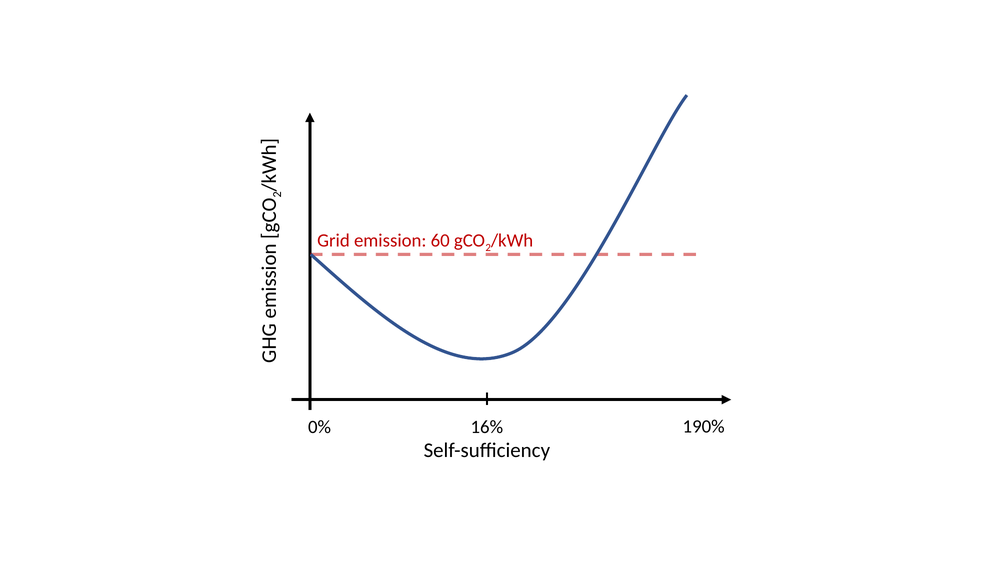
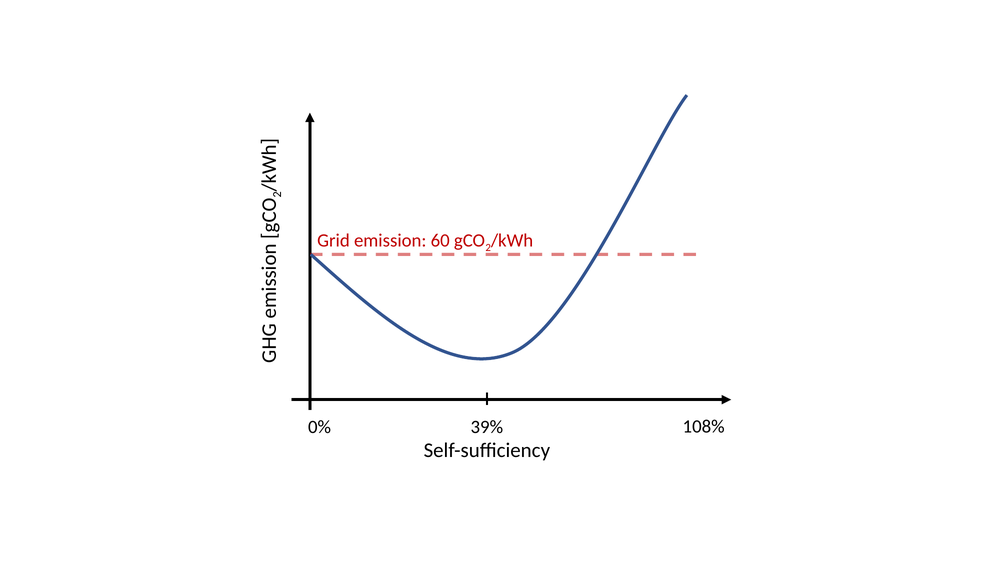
190%: 190% -> 108% (704, 427)
16%: 16% -> 39% (487, 427)
